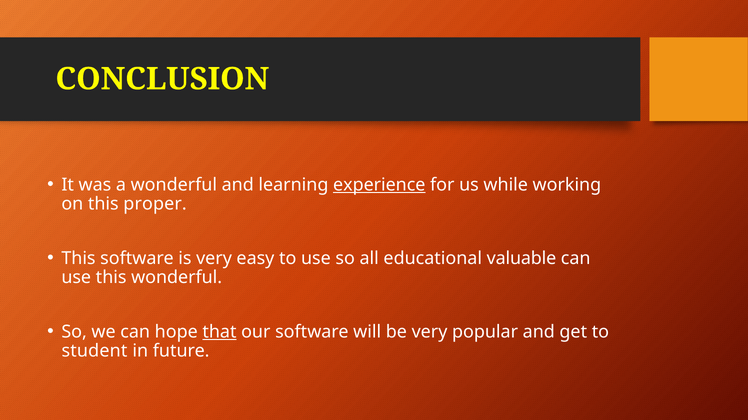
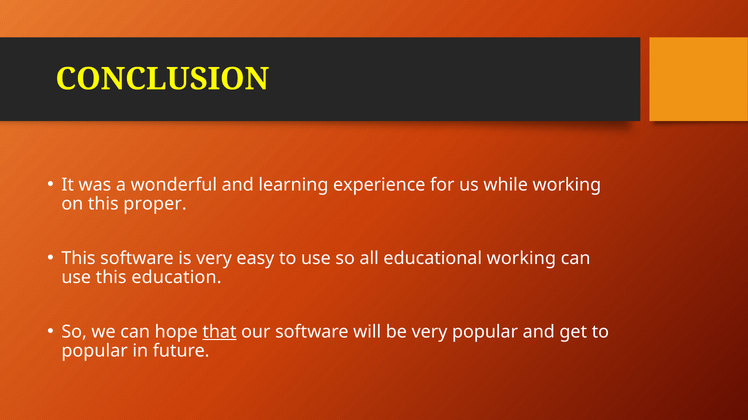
experience underline: present -> none (379, 185)
educational valuable: valuable -> working (521, 259)
this wonderful: wonderful -> education (177, 278)
student: student -> popular (95, 352)
